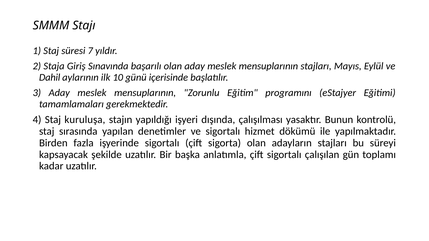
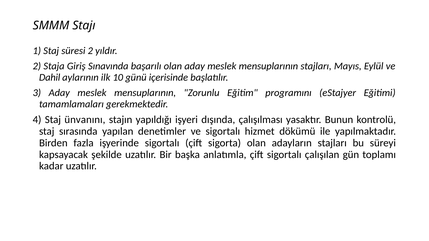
süresi 7: 7 -> 2 (90, 51)
kuruluşa: kuruluşa -> ünvanını (85, 120)
